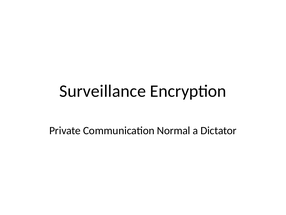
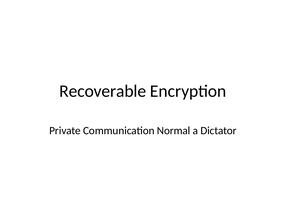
Surveillance: Surveillance -> Recoverable (103, 91)
